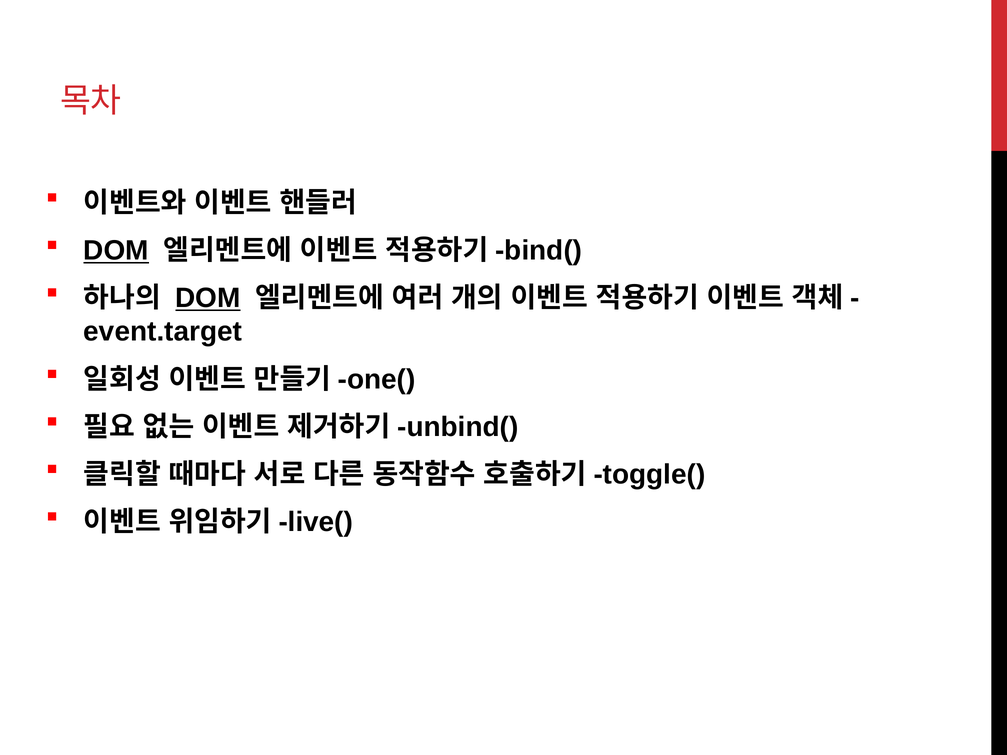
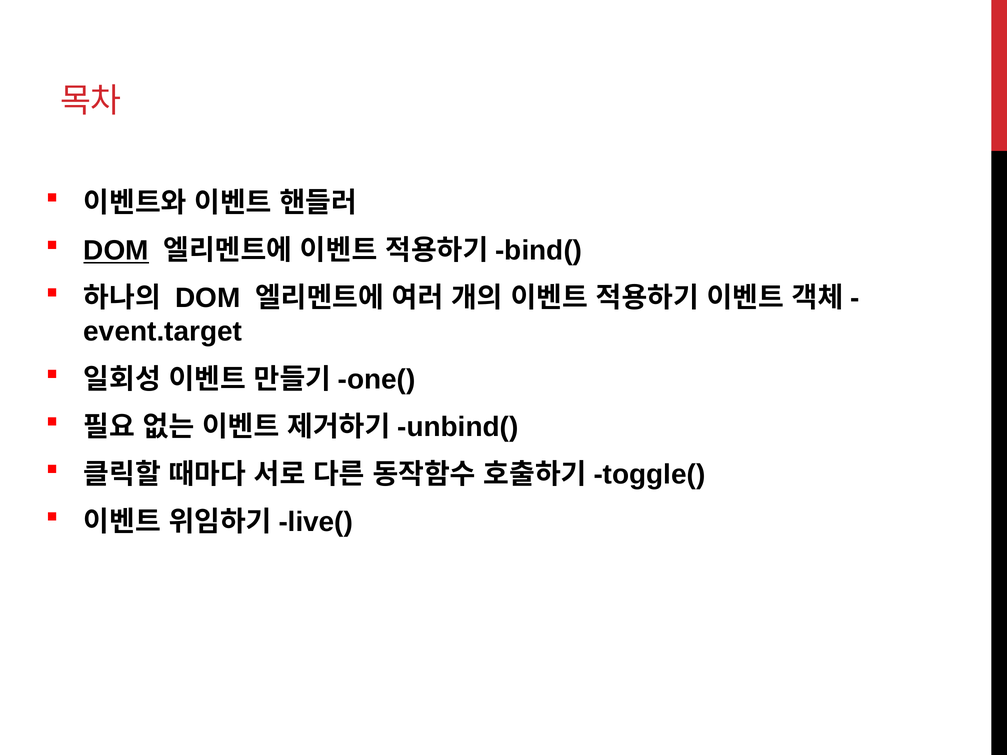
DOM underline: present -> none (208, 298)
